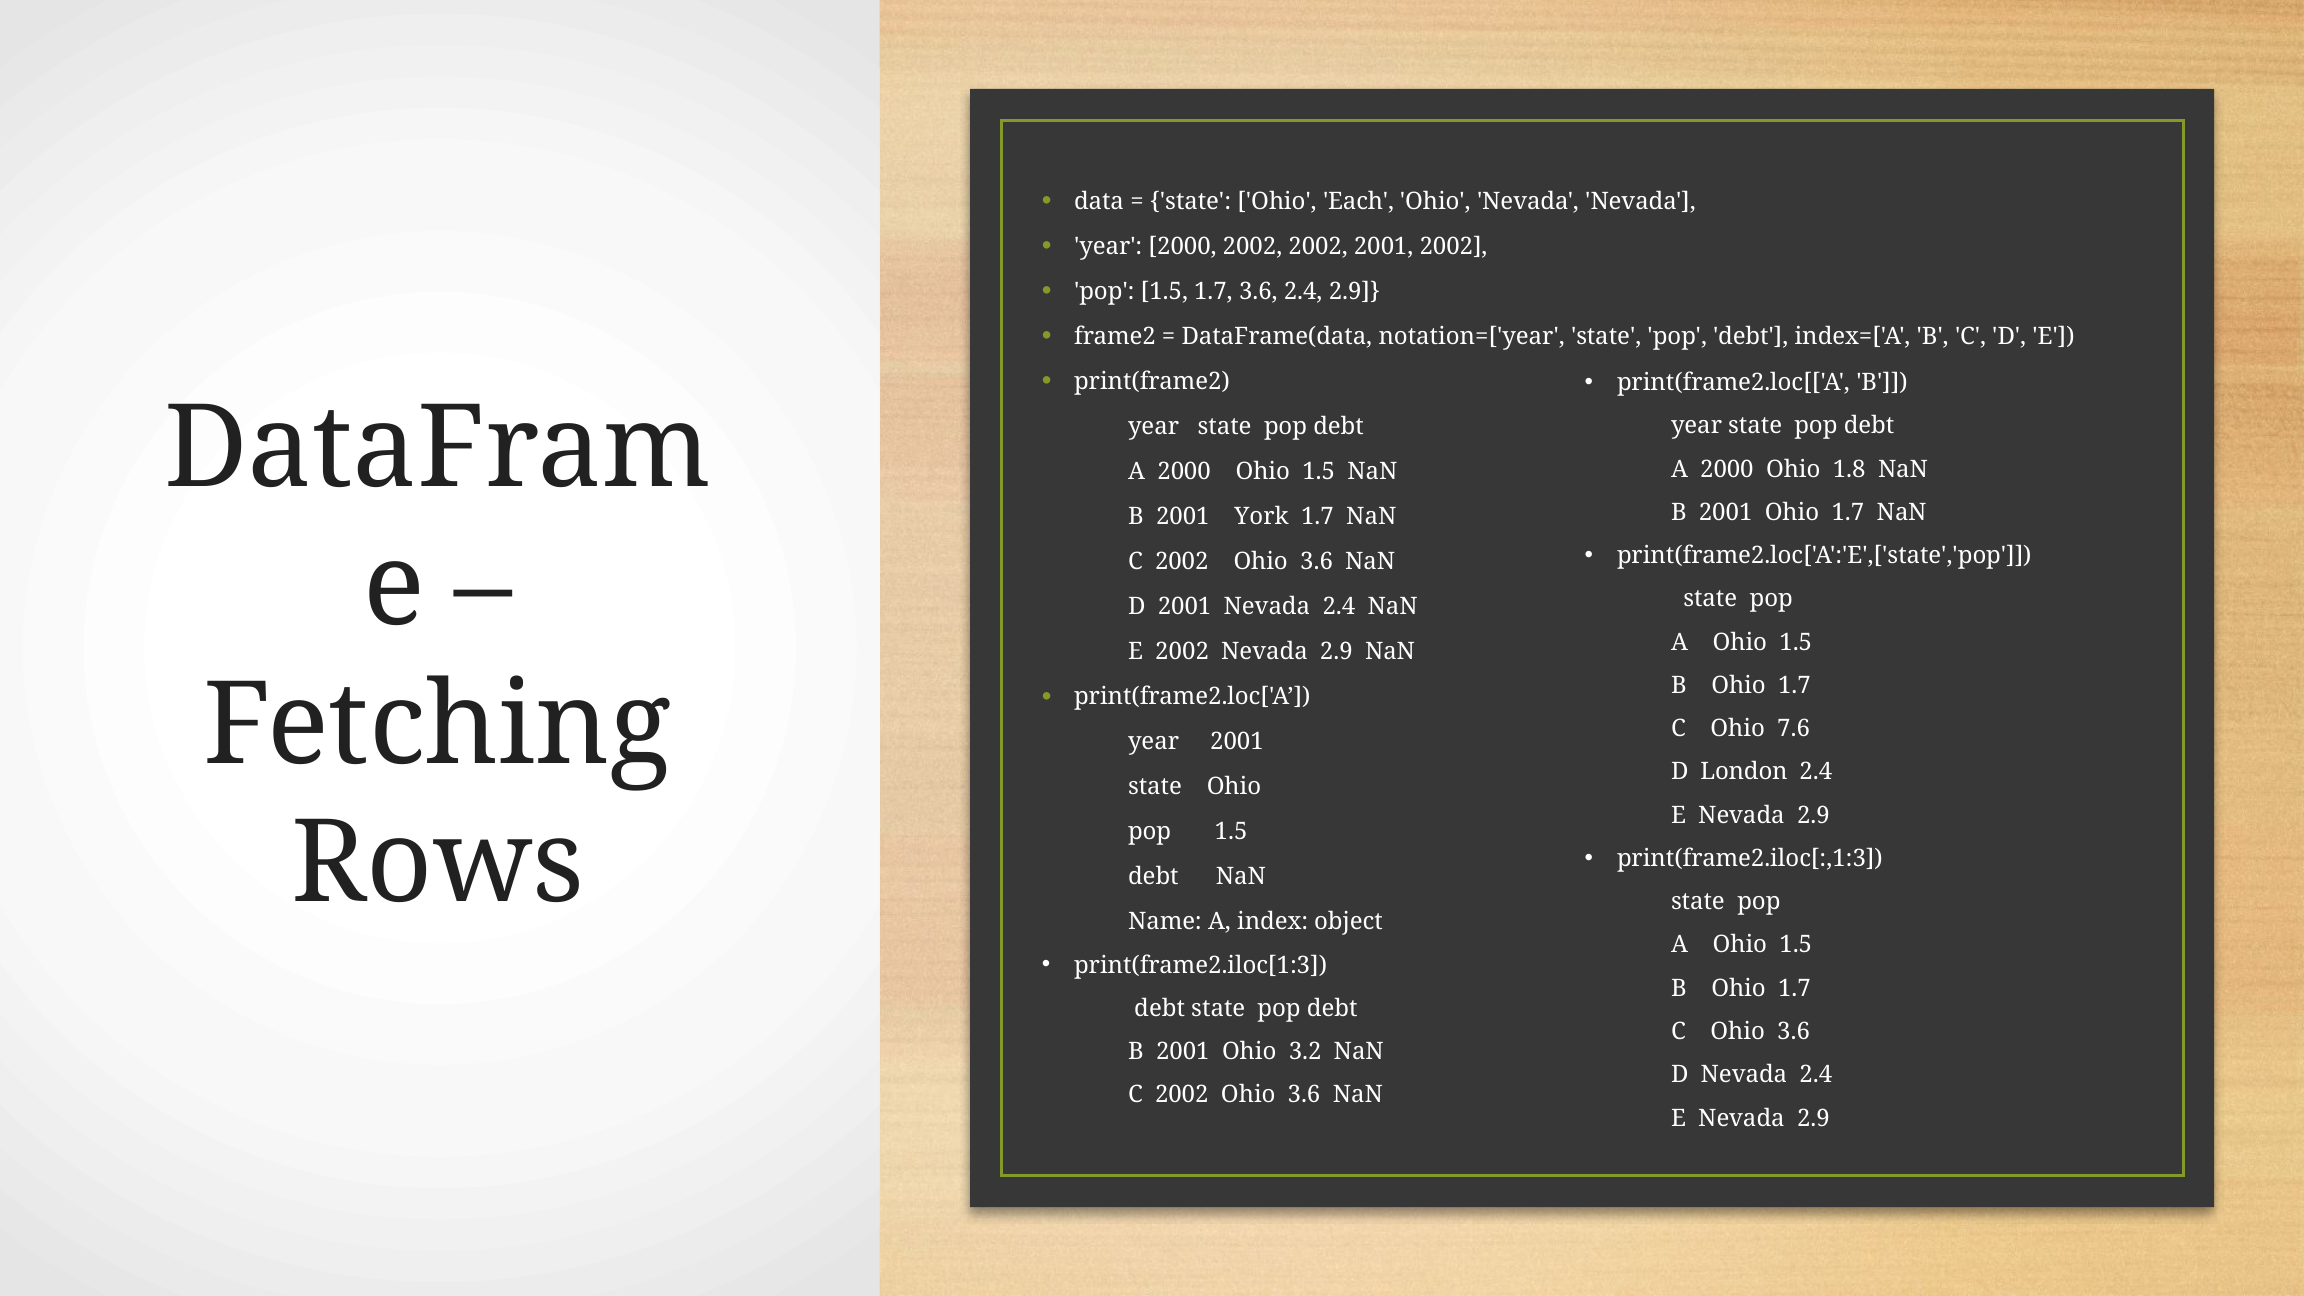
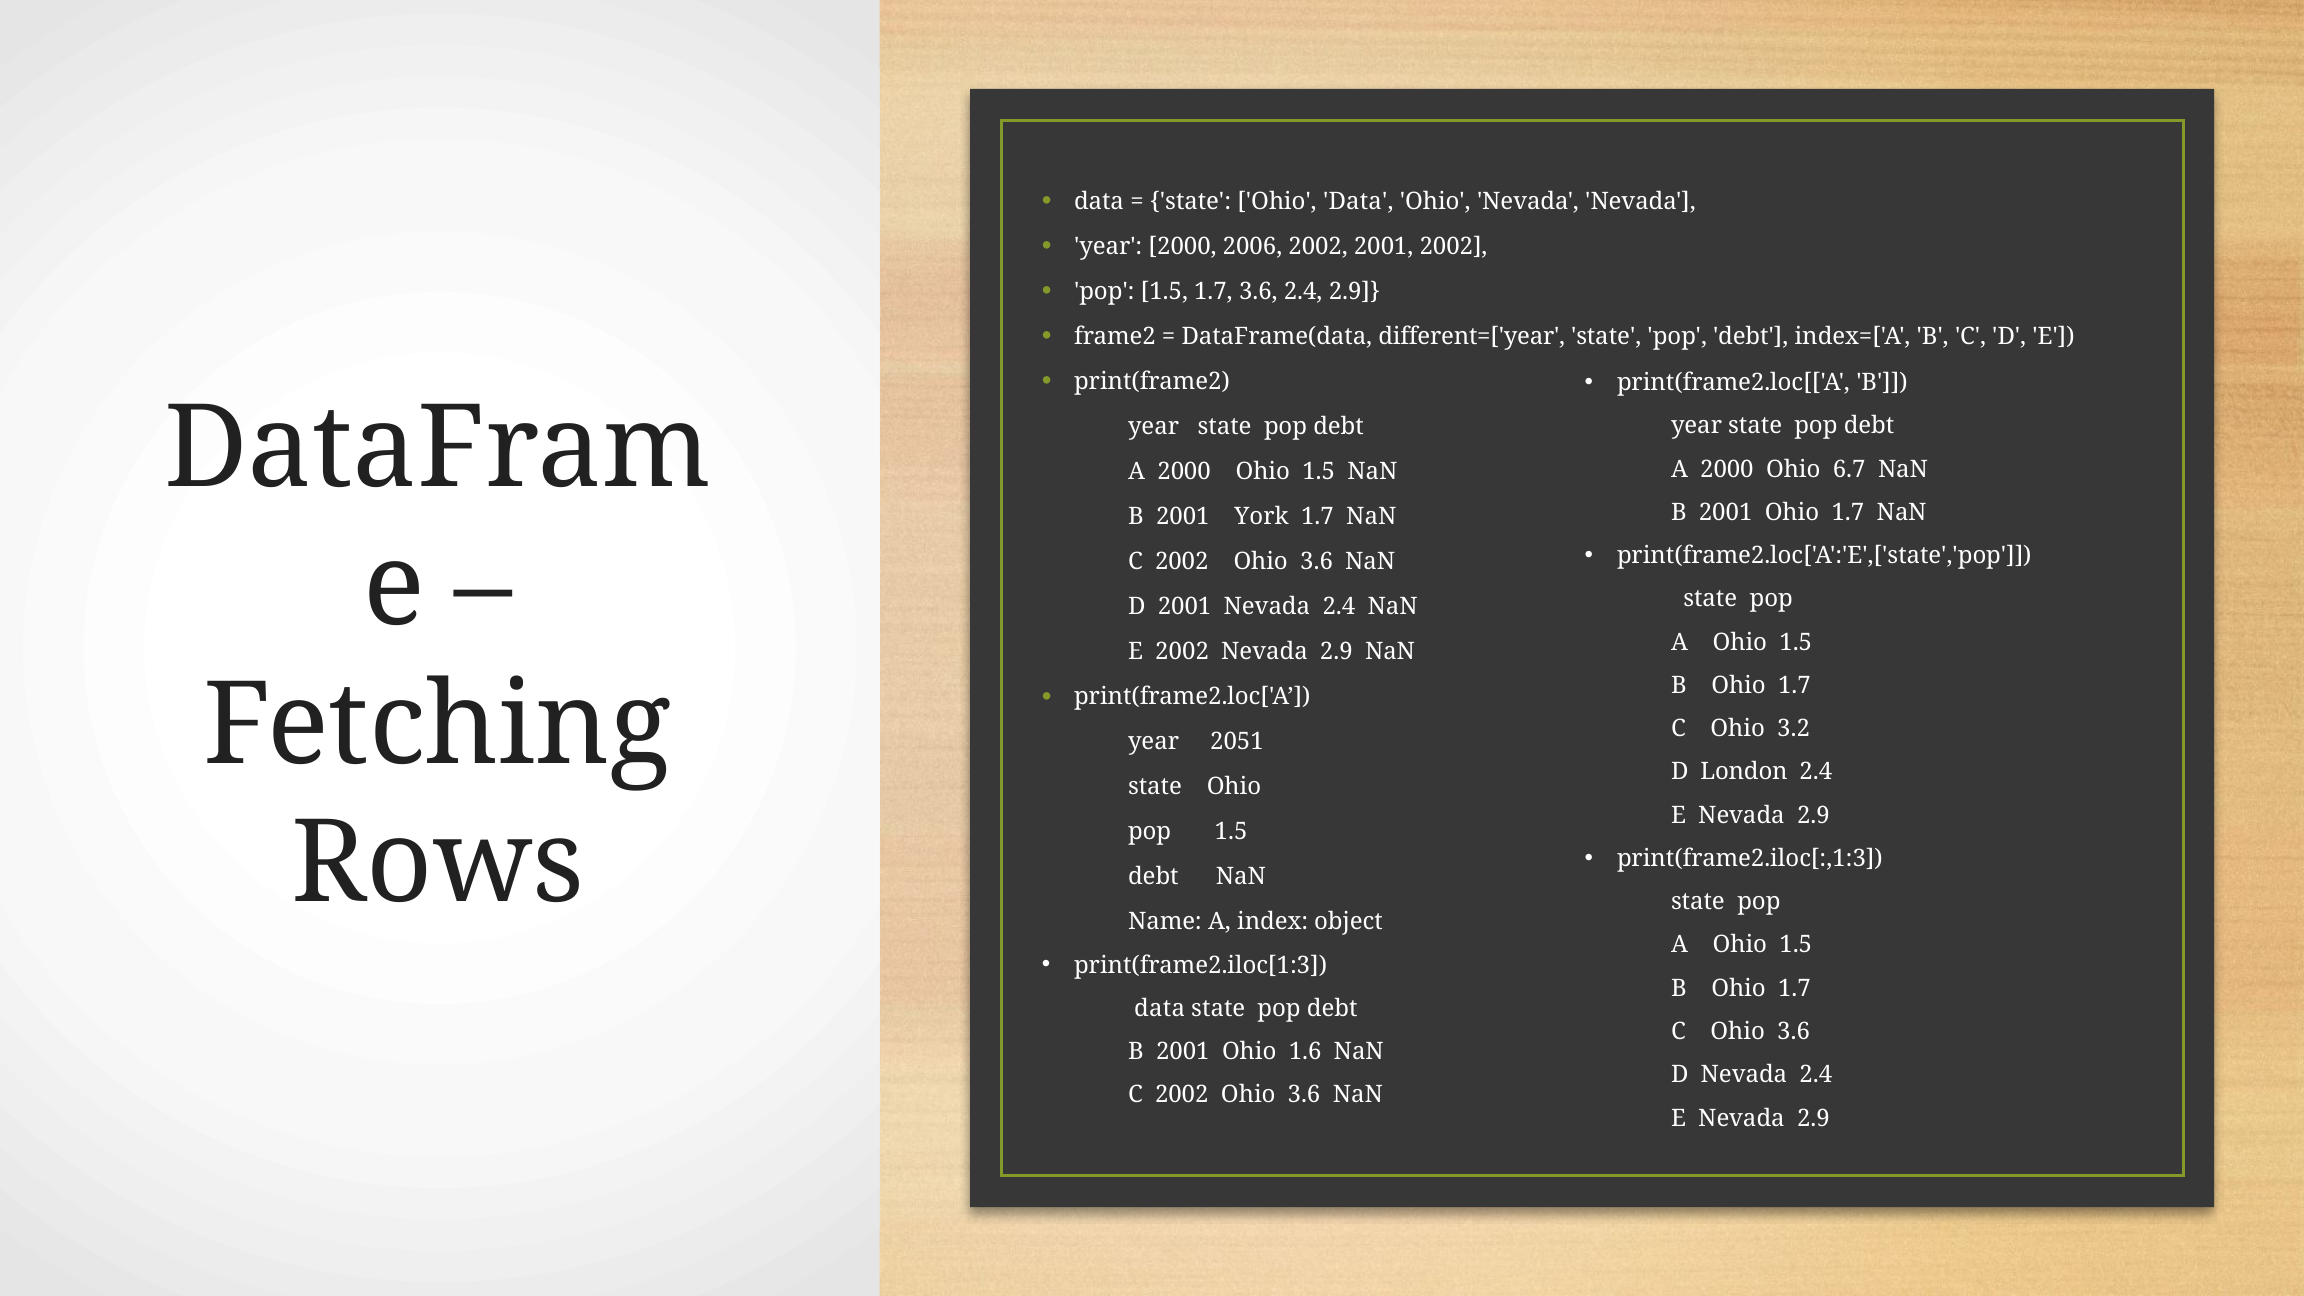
Ohio Each: Each -> Data (1358, 201)
2000 2002: 2002 -> 2006 (1252, 246)
notation=['year: notation=['year -> different=['year (1472, 336)
1.8: 1.8 -> 6.7 (1849, 469)
7.6: 7.6 -> 3.2 (1794, 729)
year 2001: 2001 -> 2051 (1237, 742)
debt: debt -> data (1160, 1008)
3.2: 3.2 -> 1.6 (1305, 1052)
